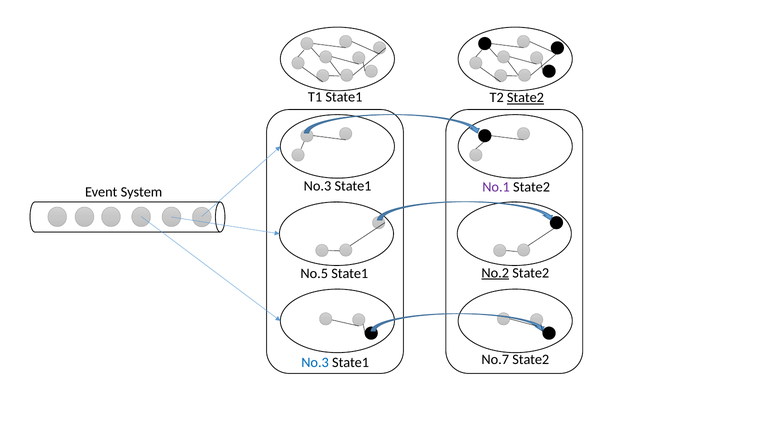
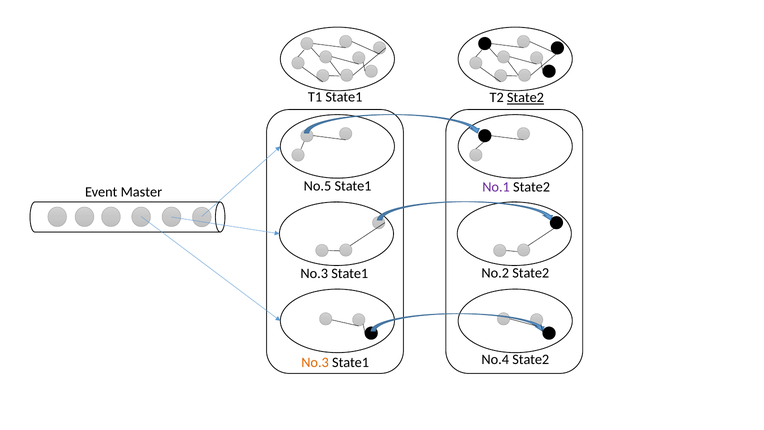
No.3: No.3 -> No.5 (318, 186)
System: System -> Master (141, 192)
No.2 underline: present -> none (495, 273)
No.5: No.5 -> No.3 (314, 273)
No.7: No.7 -> No.4 (495, 359)
No.3 colour: blue -> orange (315, 362)
